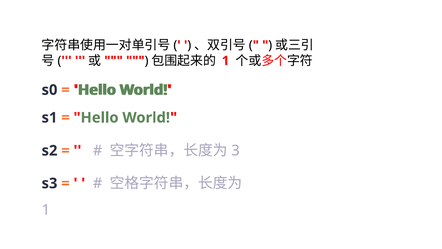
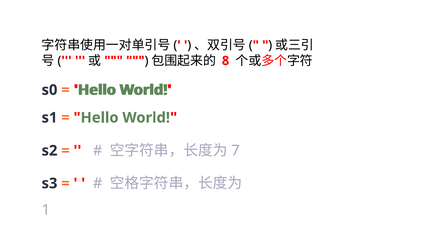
1: 1 -> 8 (226, 61)
3: 3 -> 7 (235, 150)
